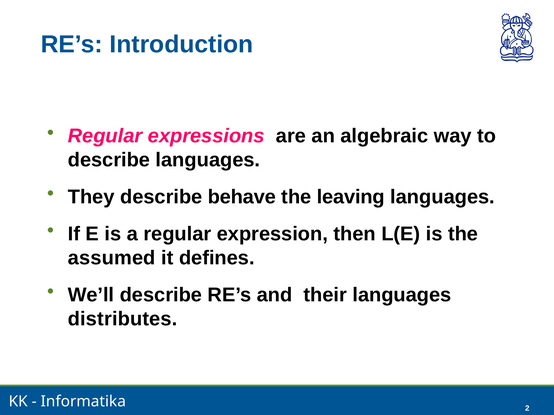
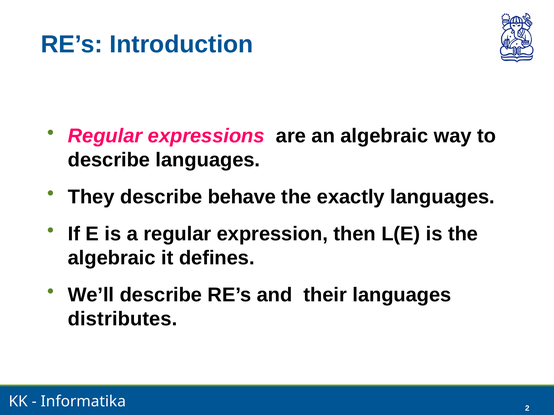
leaving: leaving -> exactly (351, 197)
assumed: assumed -> algebraic (112, 258)
